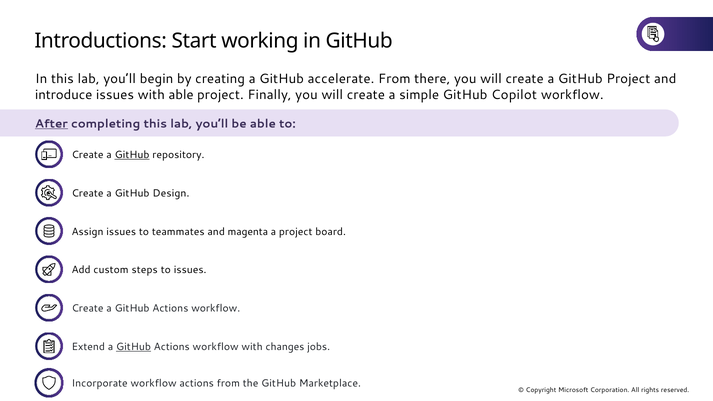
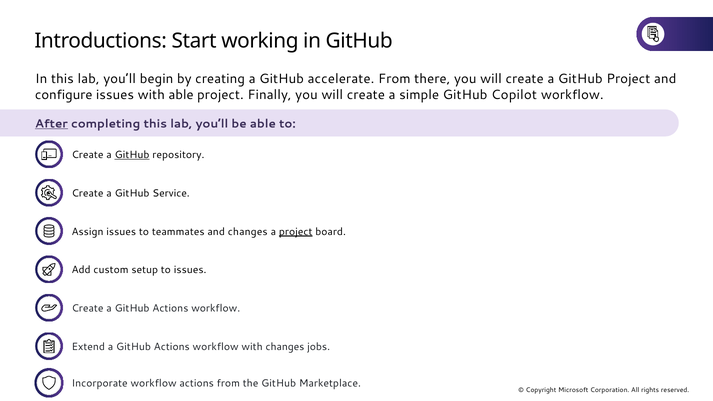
introduce: introduce -> configure (64, 95)
Design: Design -> Service (171, 193)
and magenta: magenta -> changes (248, 232)
project underline: none -> present (296, 232)
steps: steps -> setup (145, 270)
GitHub underline: present -> none (133, 347)
